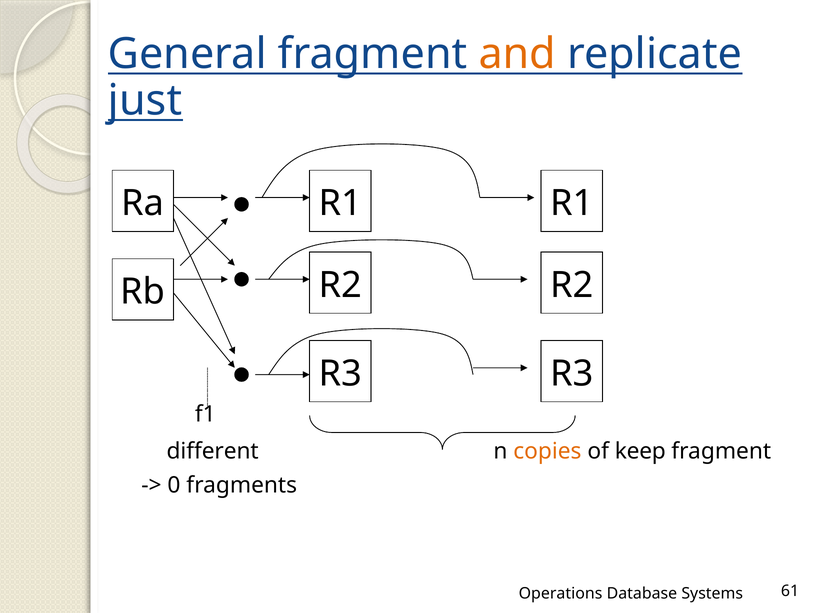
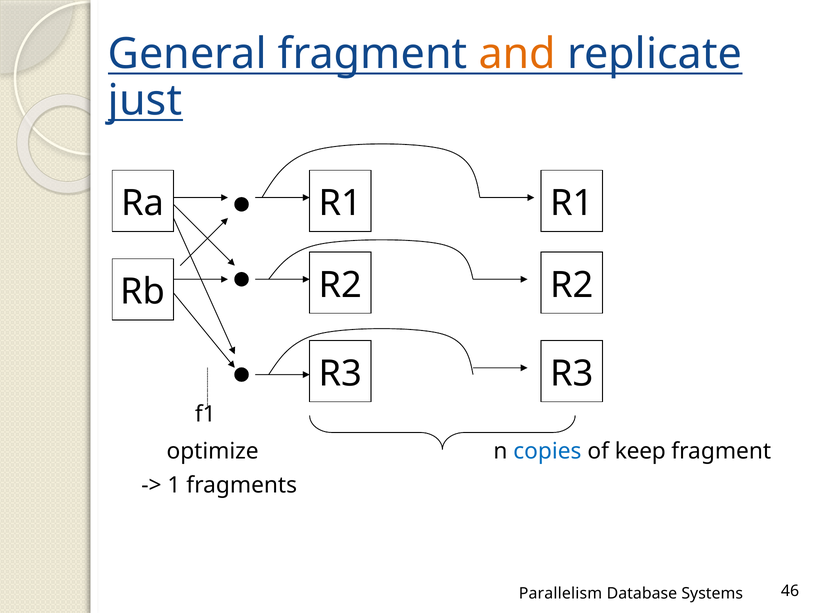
different: different -> optimize (213, 451)
copies colour: orange -> blue (547, 451)
0: 0 -> 1 (174, 485)
Operations: Operations -> Parallelism (560, 593)
61: 61 -> 46 (790, 591)
